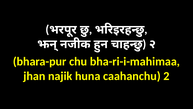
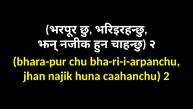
bha-ri-i-mahimaa: bha-ri-i-mahimaa -> bha-ri-i-arpanchu (135, 61)
